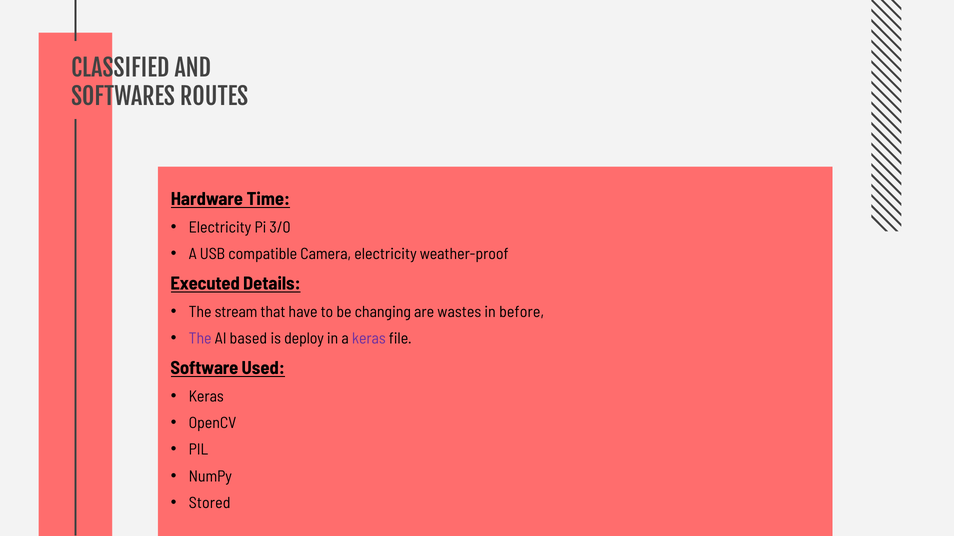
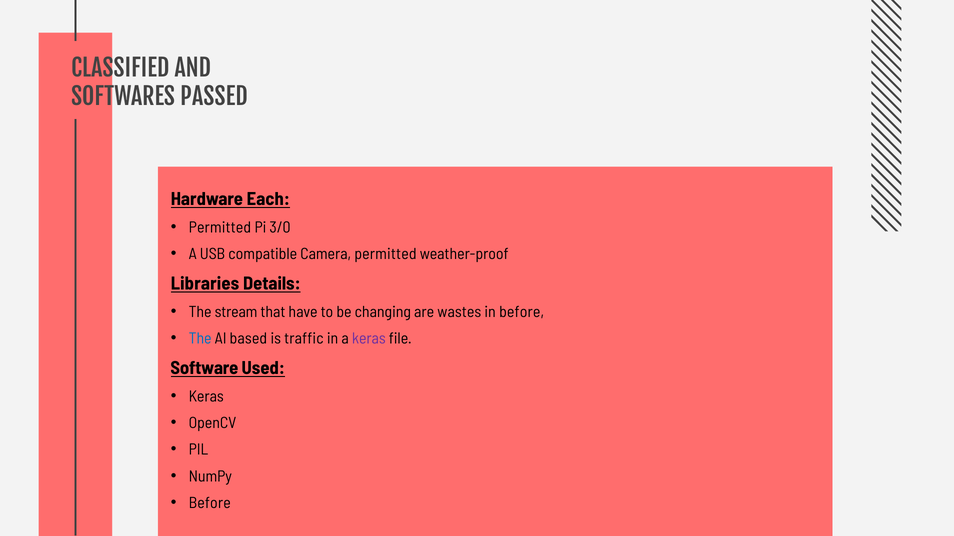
ROUTES: ROUTES -> PASSED (214, 98)
Time: Time -> Each (268, 199)
Electricity: Electricity -> Permitted (220, 228)
Camera electricity: electricity -> permitted (385, 254)
Executed: Executed -> Libraries (205, 284)
The colour: purple -> blue (200, 339)
deploy: deploy -> traffic (304, 339)
Stored: Stored -> Before (210, 504)
